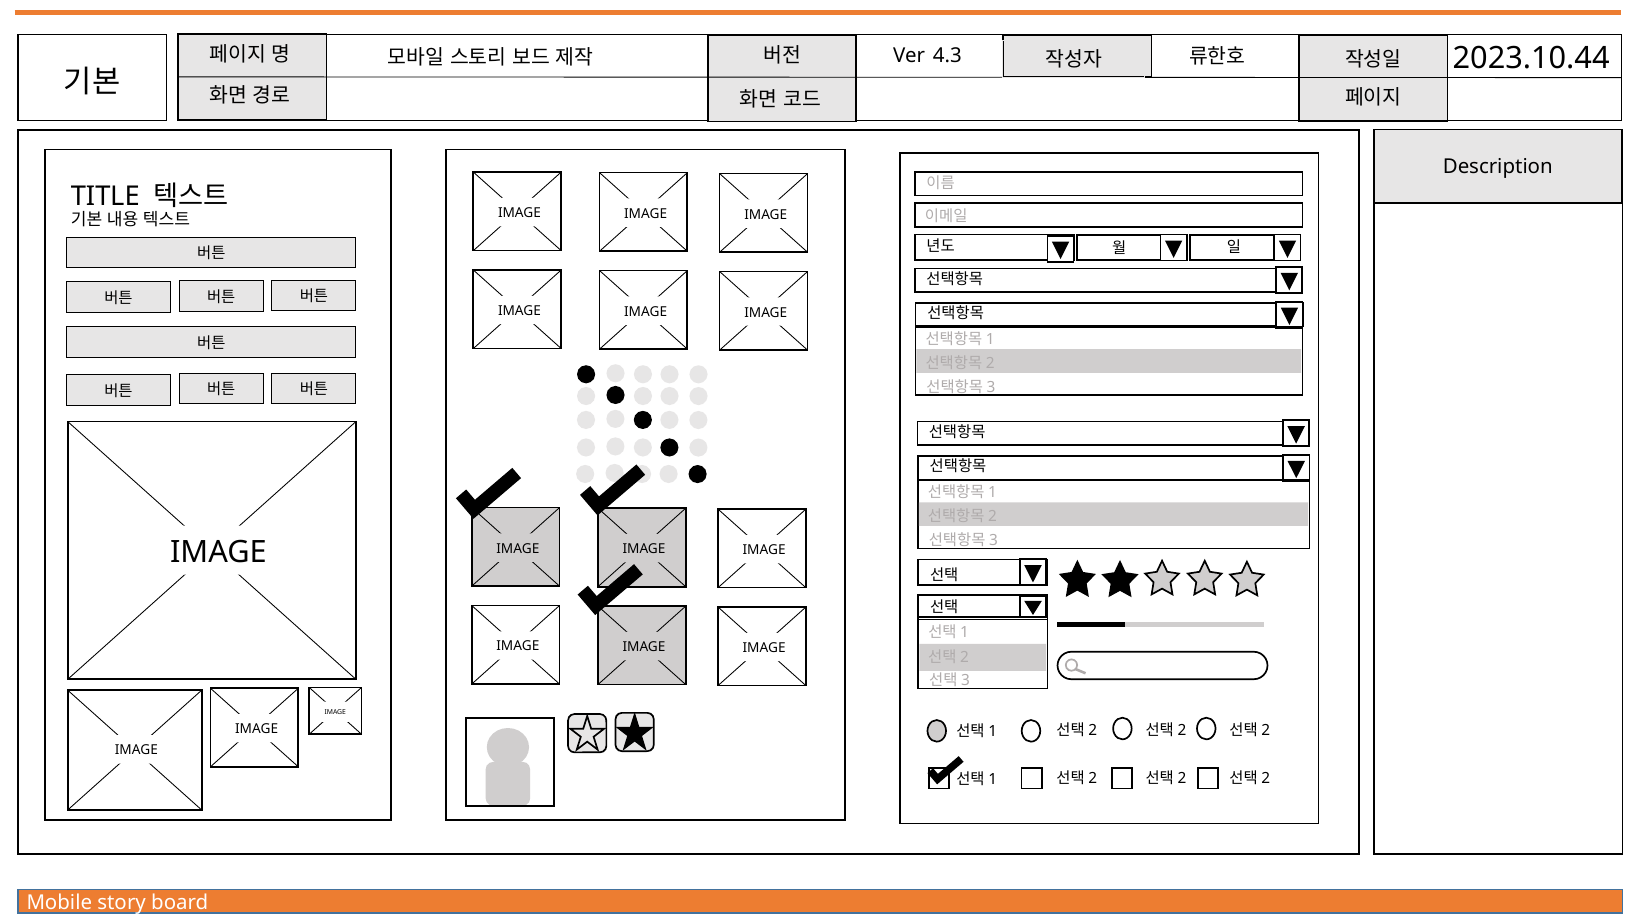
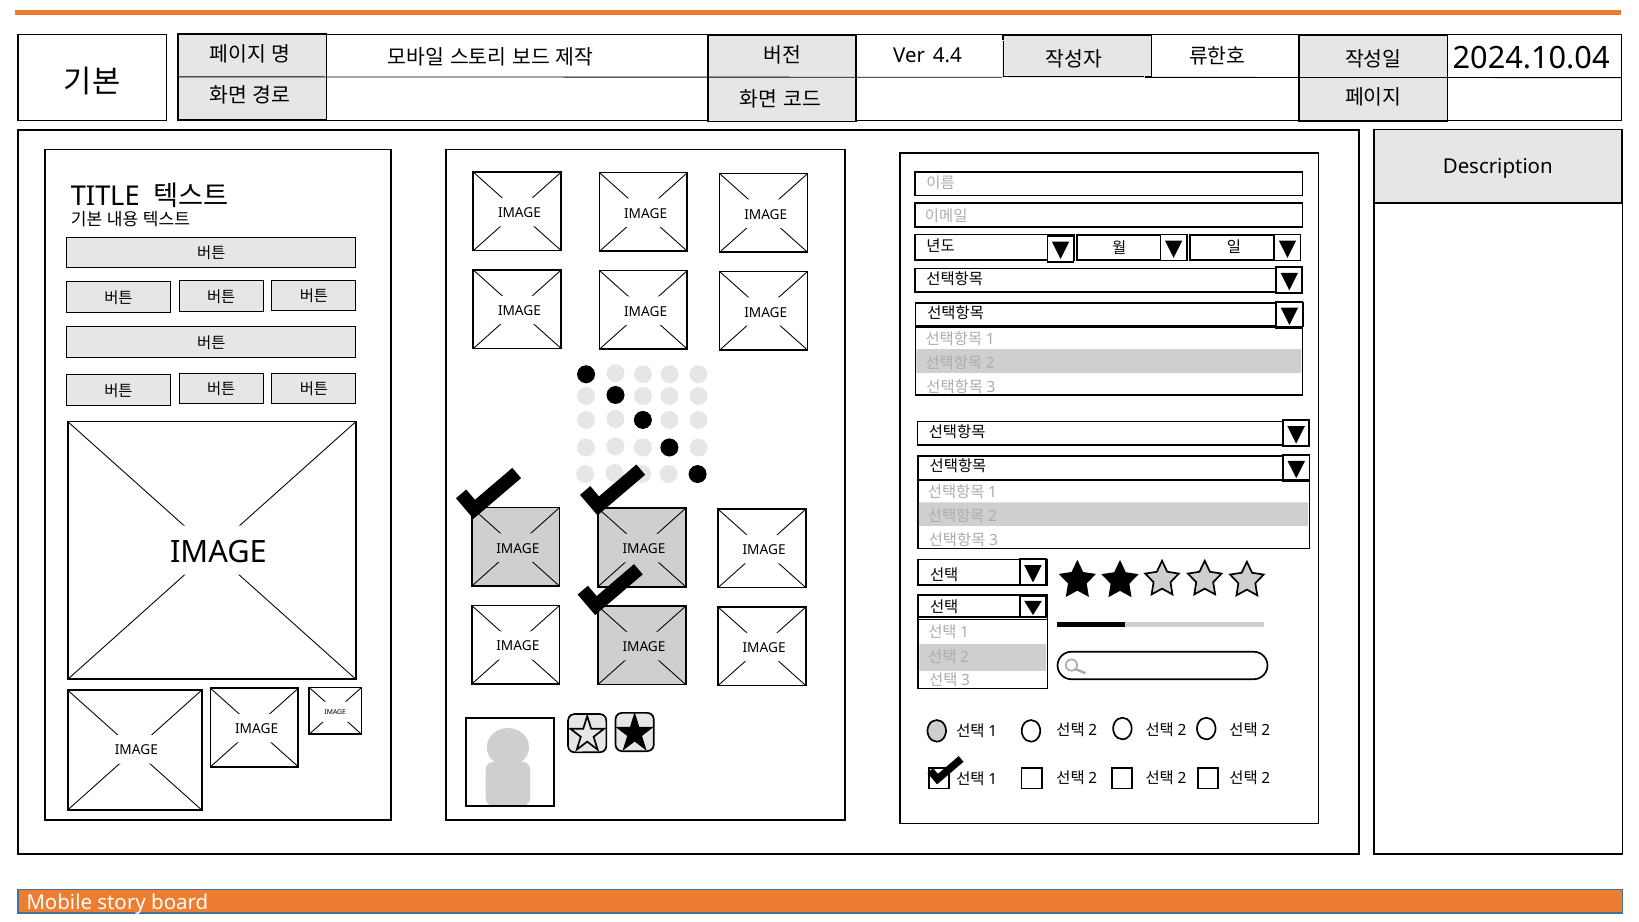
2023.10.44: 2023.10.44 -> 2024.10.04 (1531, 59)
4.3: 4.3 -> 4.4 (947, 56)
